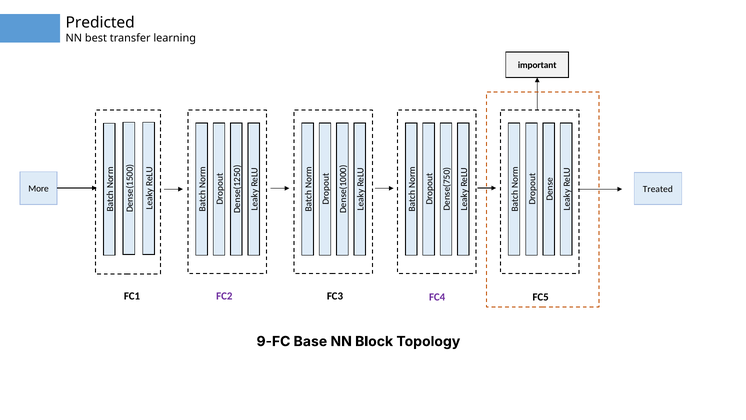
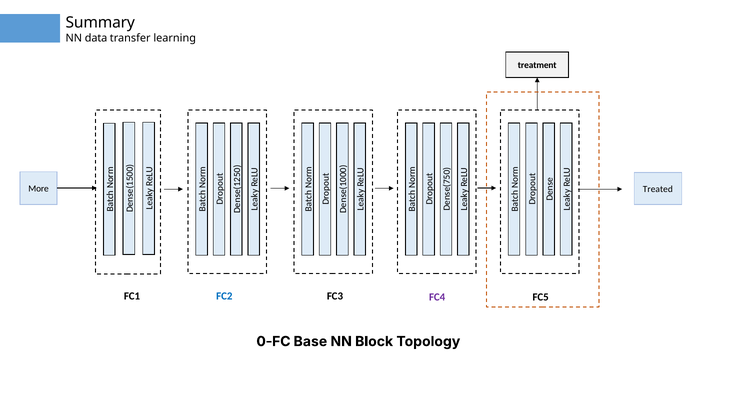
Predicted: Predicted -> Summary (100, 23)
best: best -> data (96, 38)
important: important -> treatment (537, 65)
FC2 colour: purple -> blue (224, 296)
9-FC: 9-FC -> 0-FC (273, 341)
